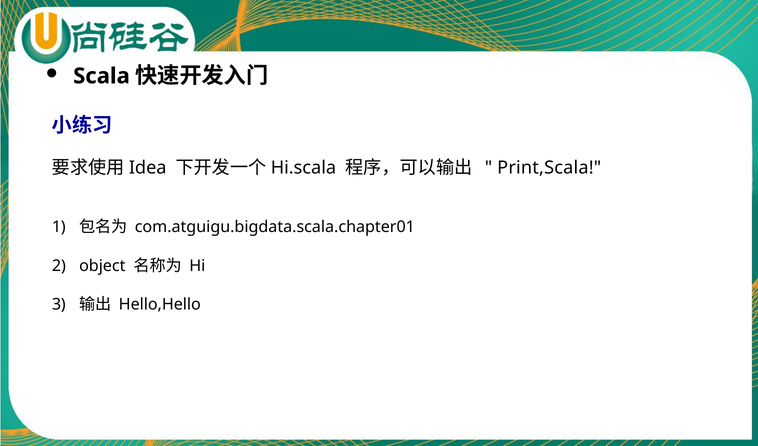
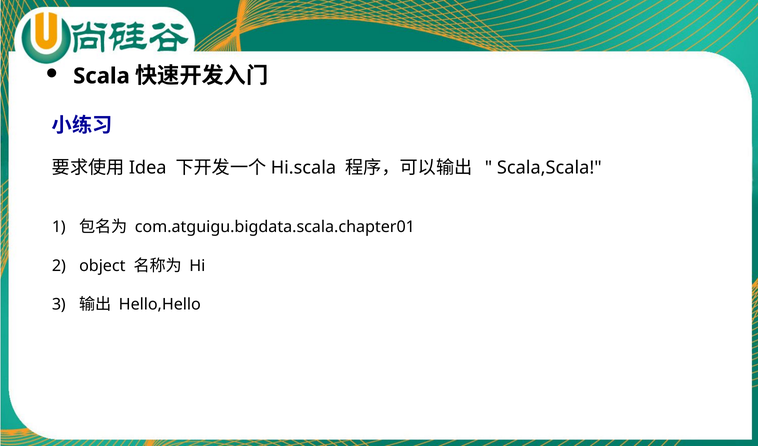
Print,Scala: Print,Scala -> Scala,Scala (549, 168)
